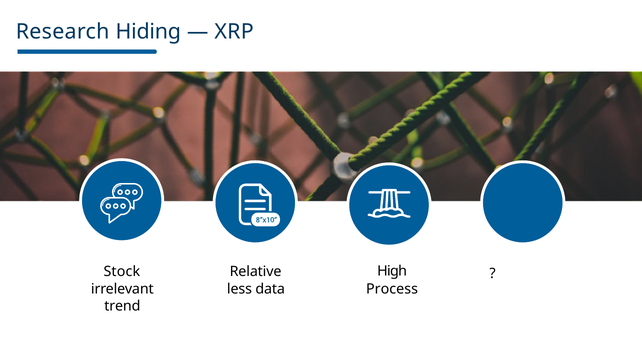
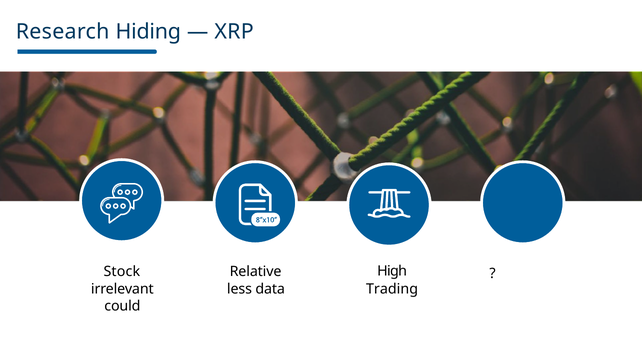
Process: Process -> Trading (392, 289)
trend: trend -> could (122, 306)
